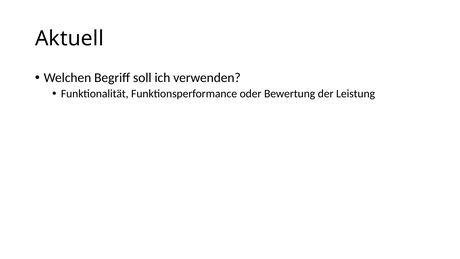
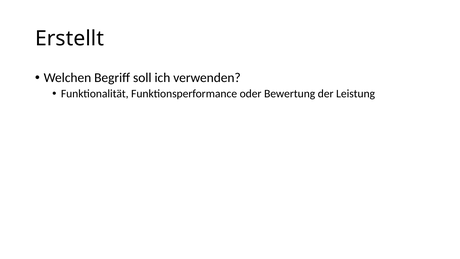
Aktuell: Aktuell -> Erstellt (70, 39)
